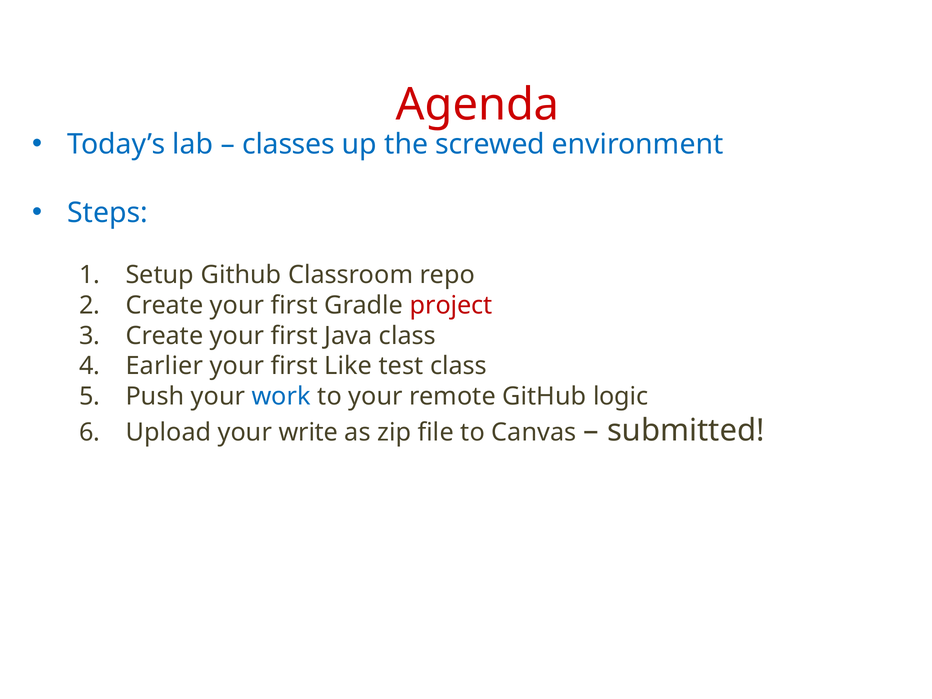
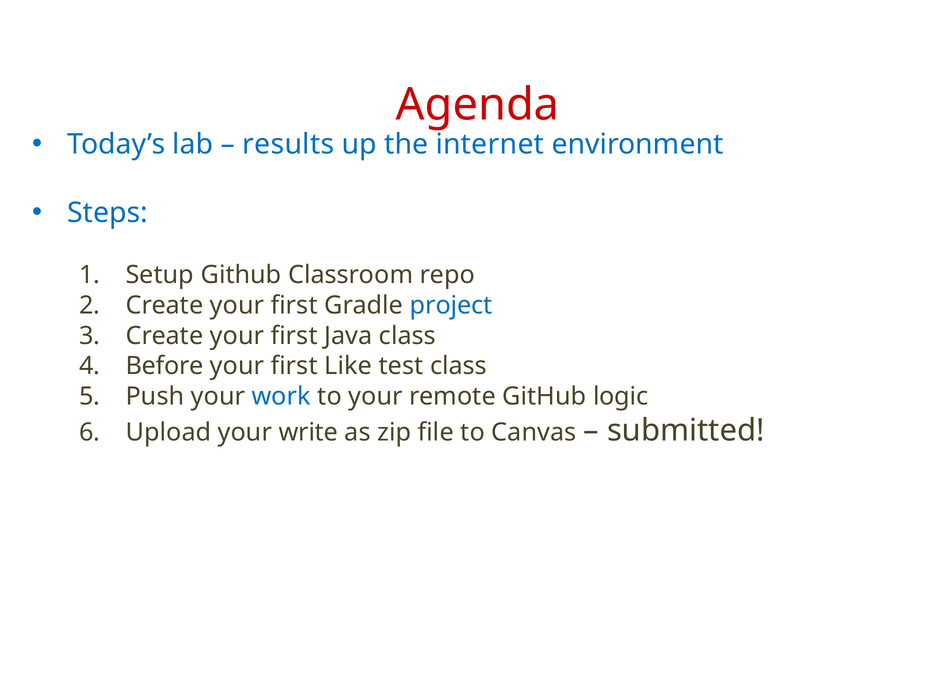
classes: classes -> results (288, 145)
screwed: screwed -> internet (490, 145)
project colour: red -> blue (451, 305)
Earlier: Earlier -> Before (165, 366)
